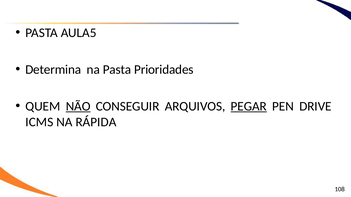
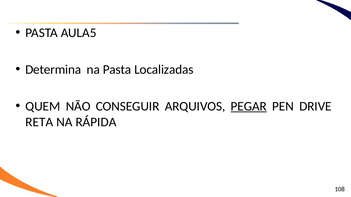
Prioridades: Prioridades -> Localizadas (164, 70)
NÃO underline: present -> none (78, 106)
ICMS: ICMS -> RETA (39, 122)
